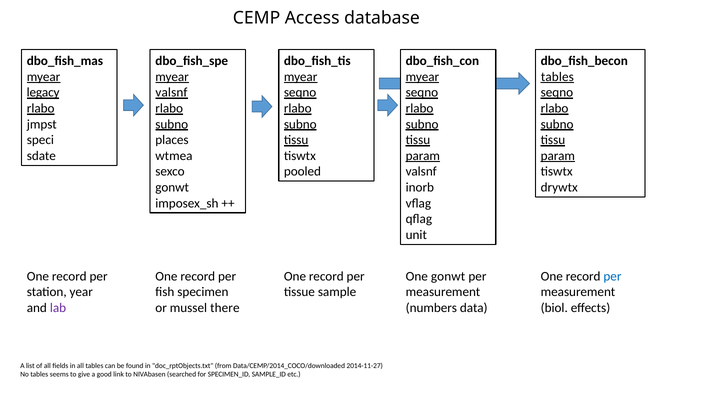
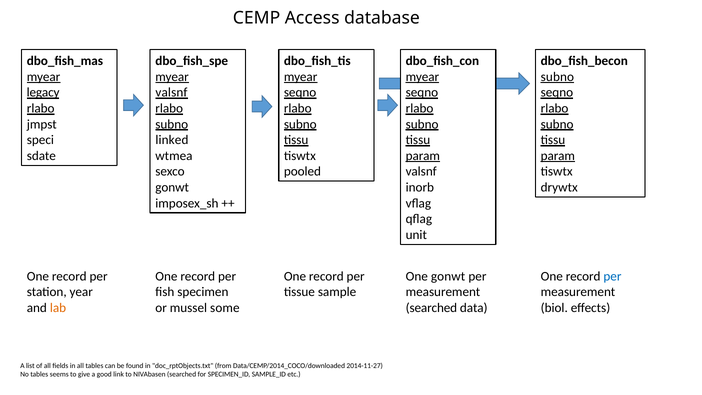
tables: tables -> subno (557, 77)
places: places -> linked (172, 140)
lab colour: purple -> orange (58, 308)
there: there -> some (225, 308)
numbers: numbers -> searched (431, 308)
